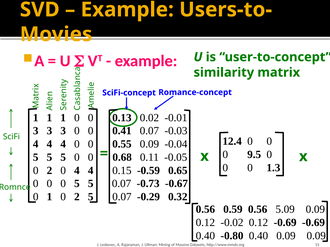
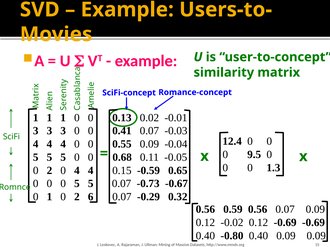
2 5: 5 -> 6 (91, 197)
0.56 5.09: 5.09 -> 0.07 (285, 210)
